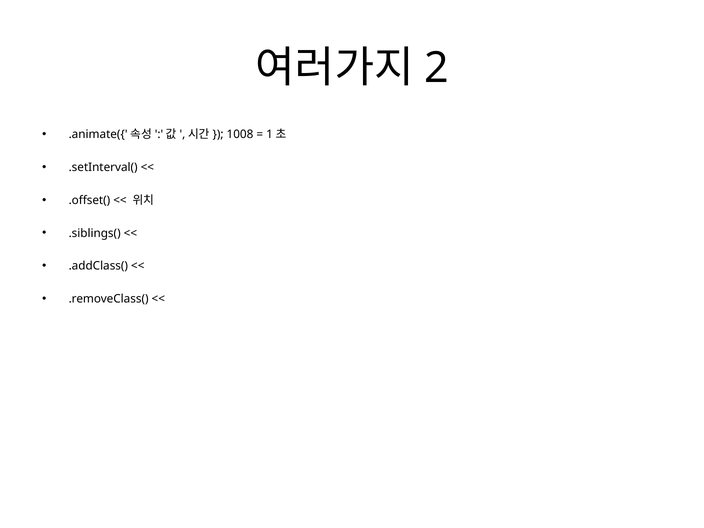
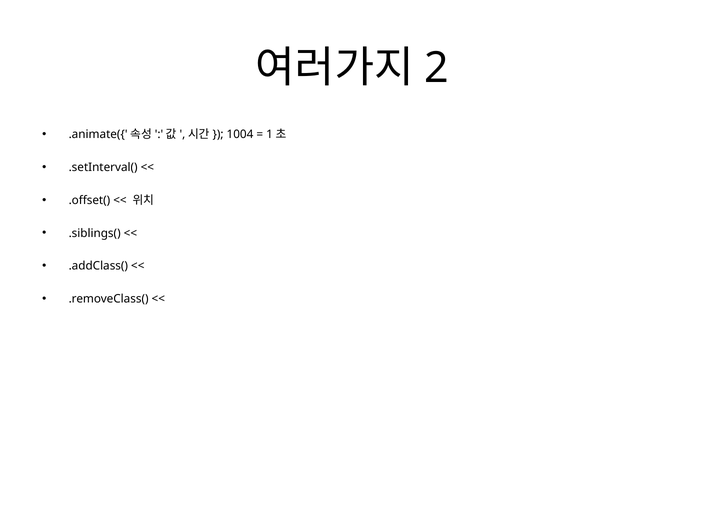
1008: 1008 -> 1004 (240, 135)
